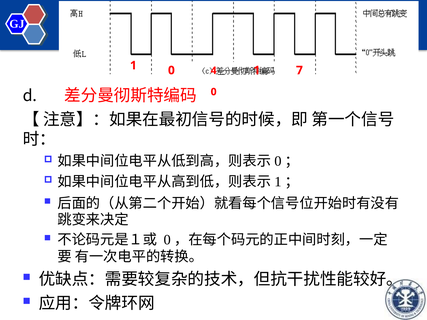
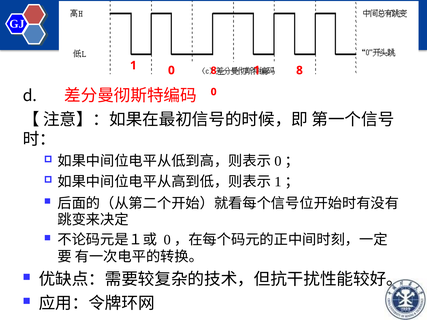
0 4: 4 -> 8 (214, 71)
1 7: 7 -> 8 (299, 70)
